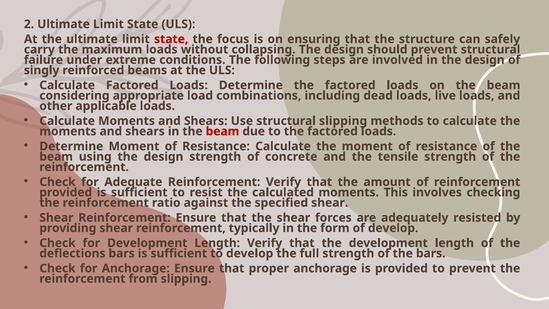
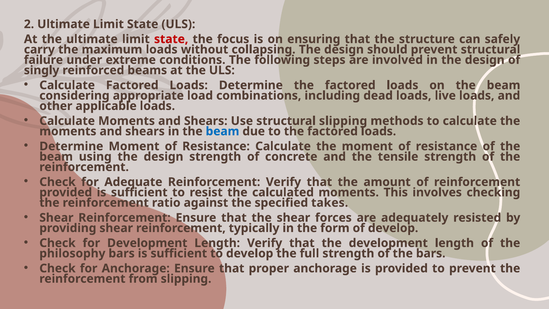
beam colour: red -> blue (223, 131)
specified shear: shear -> takes (330, 203)
deflections: deflections -> philosophy (72, 253)
